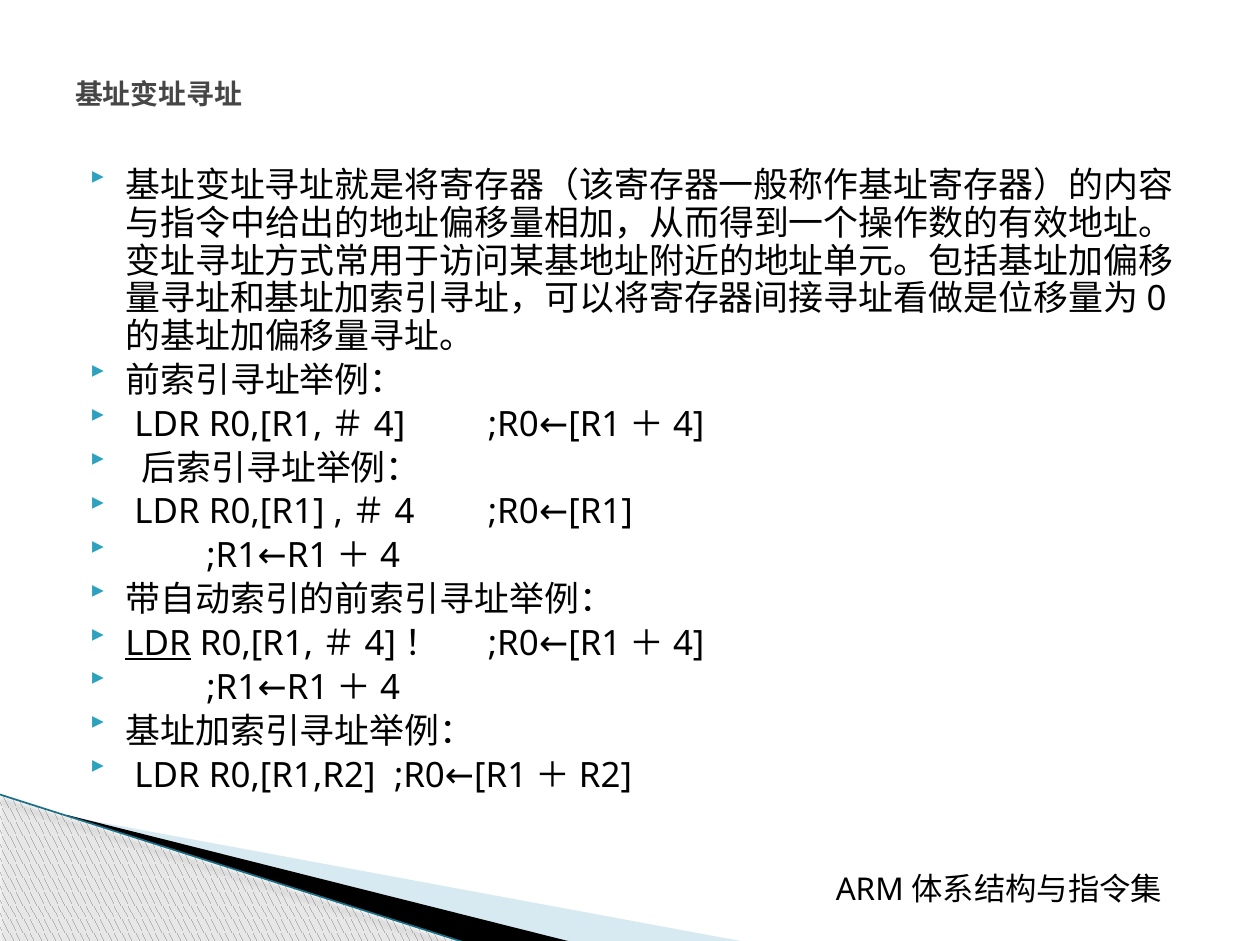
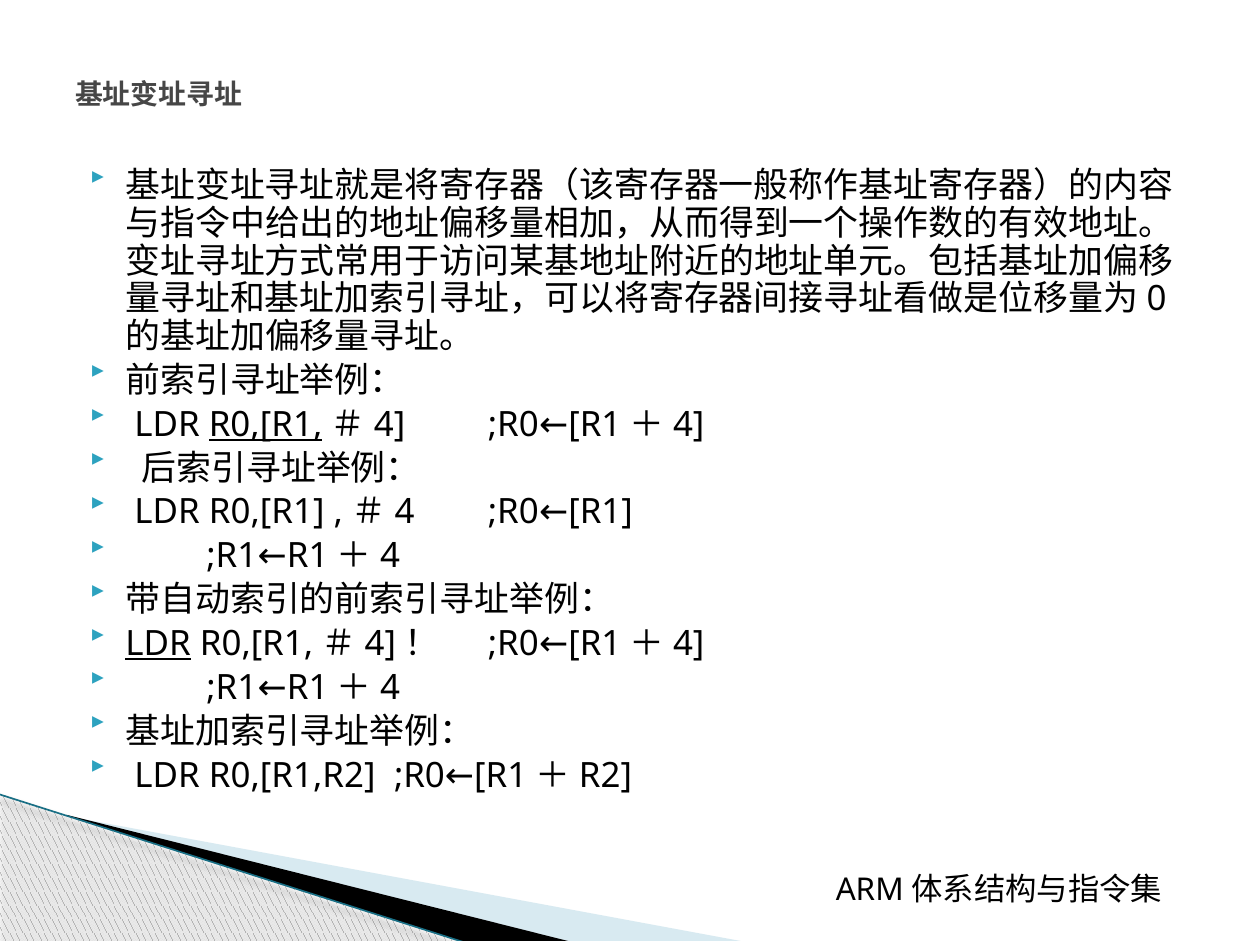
R0,[R1 underline: none -> present (266, 425)
